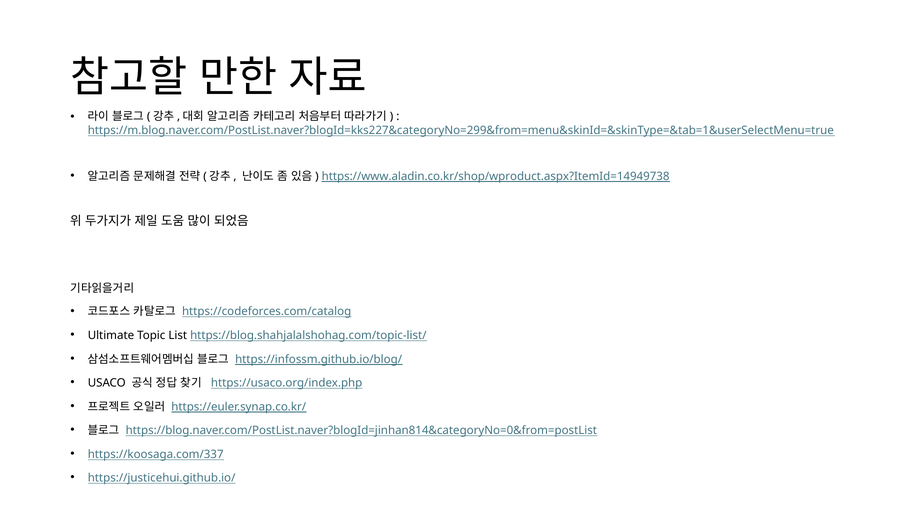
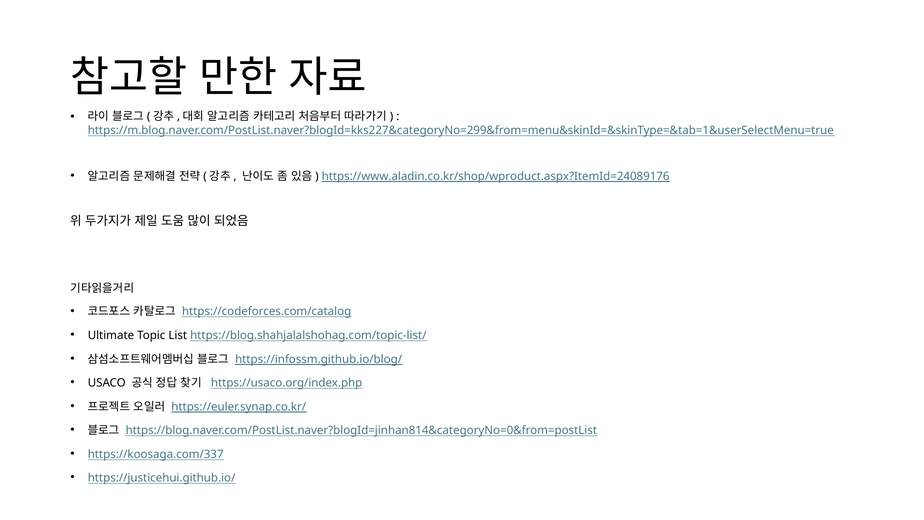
https://www.aladin.co.kr/shop/wproduct.aspx?ItemId=14949738: https://www.aladin.co.kr/shop/wproduct.aspx?ItemId=14949738 -> https://www.aladin.co.kr/shop/wproduct.aspx?ItemId=24089176 (496, 176)
